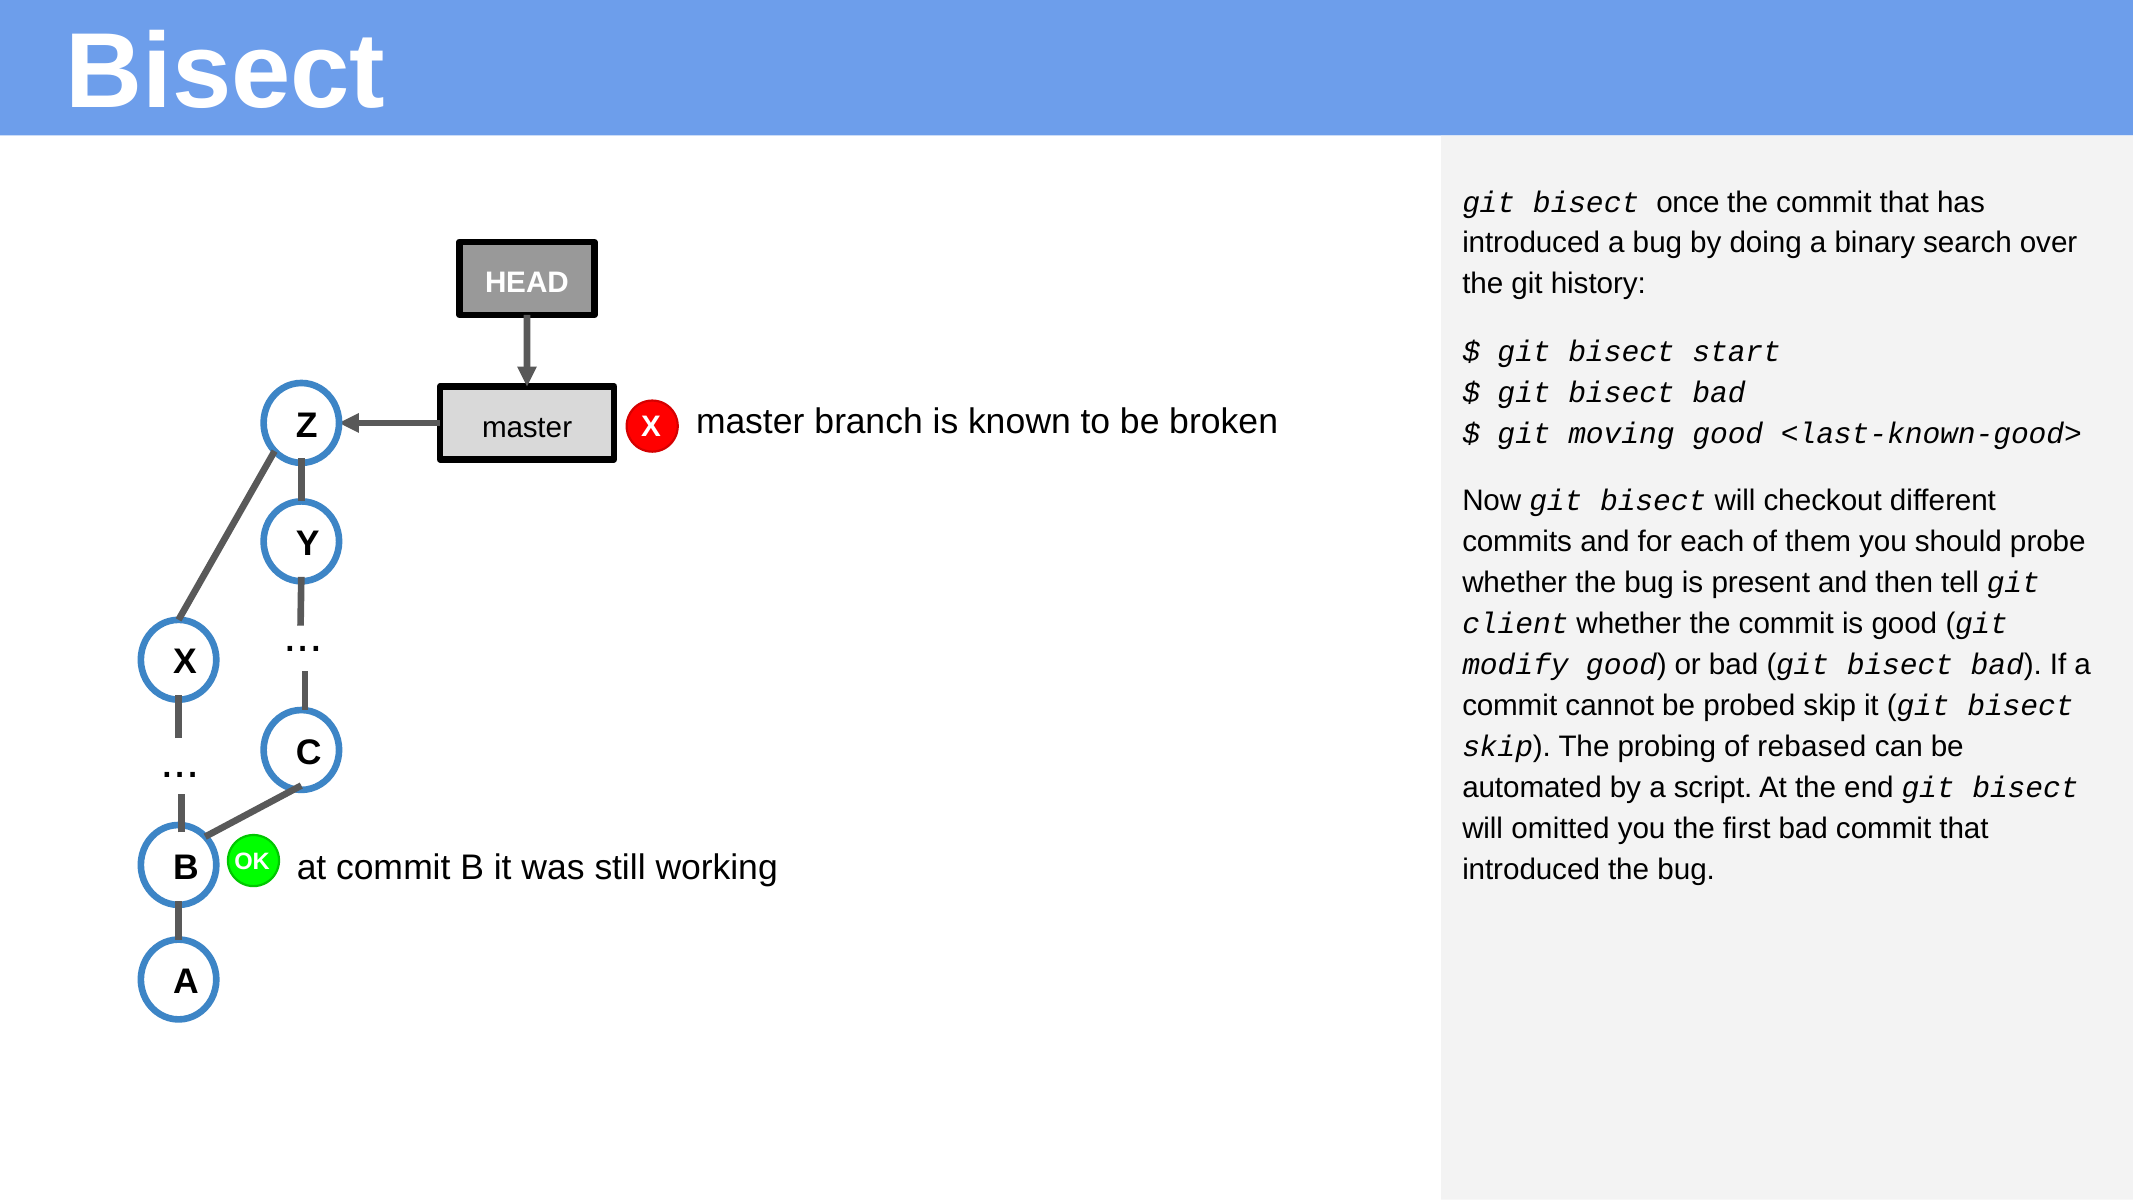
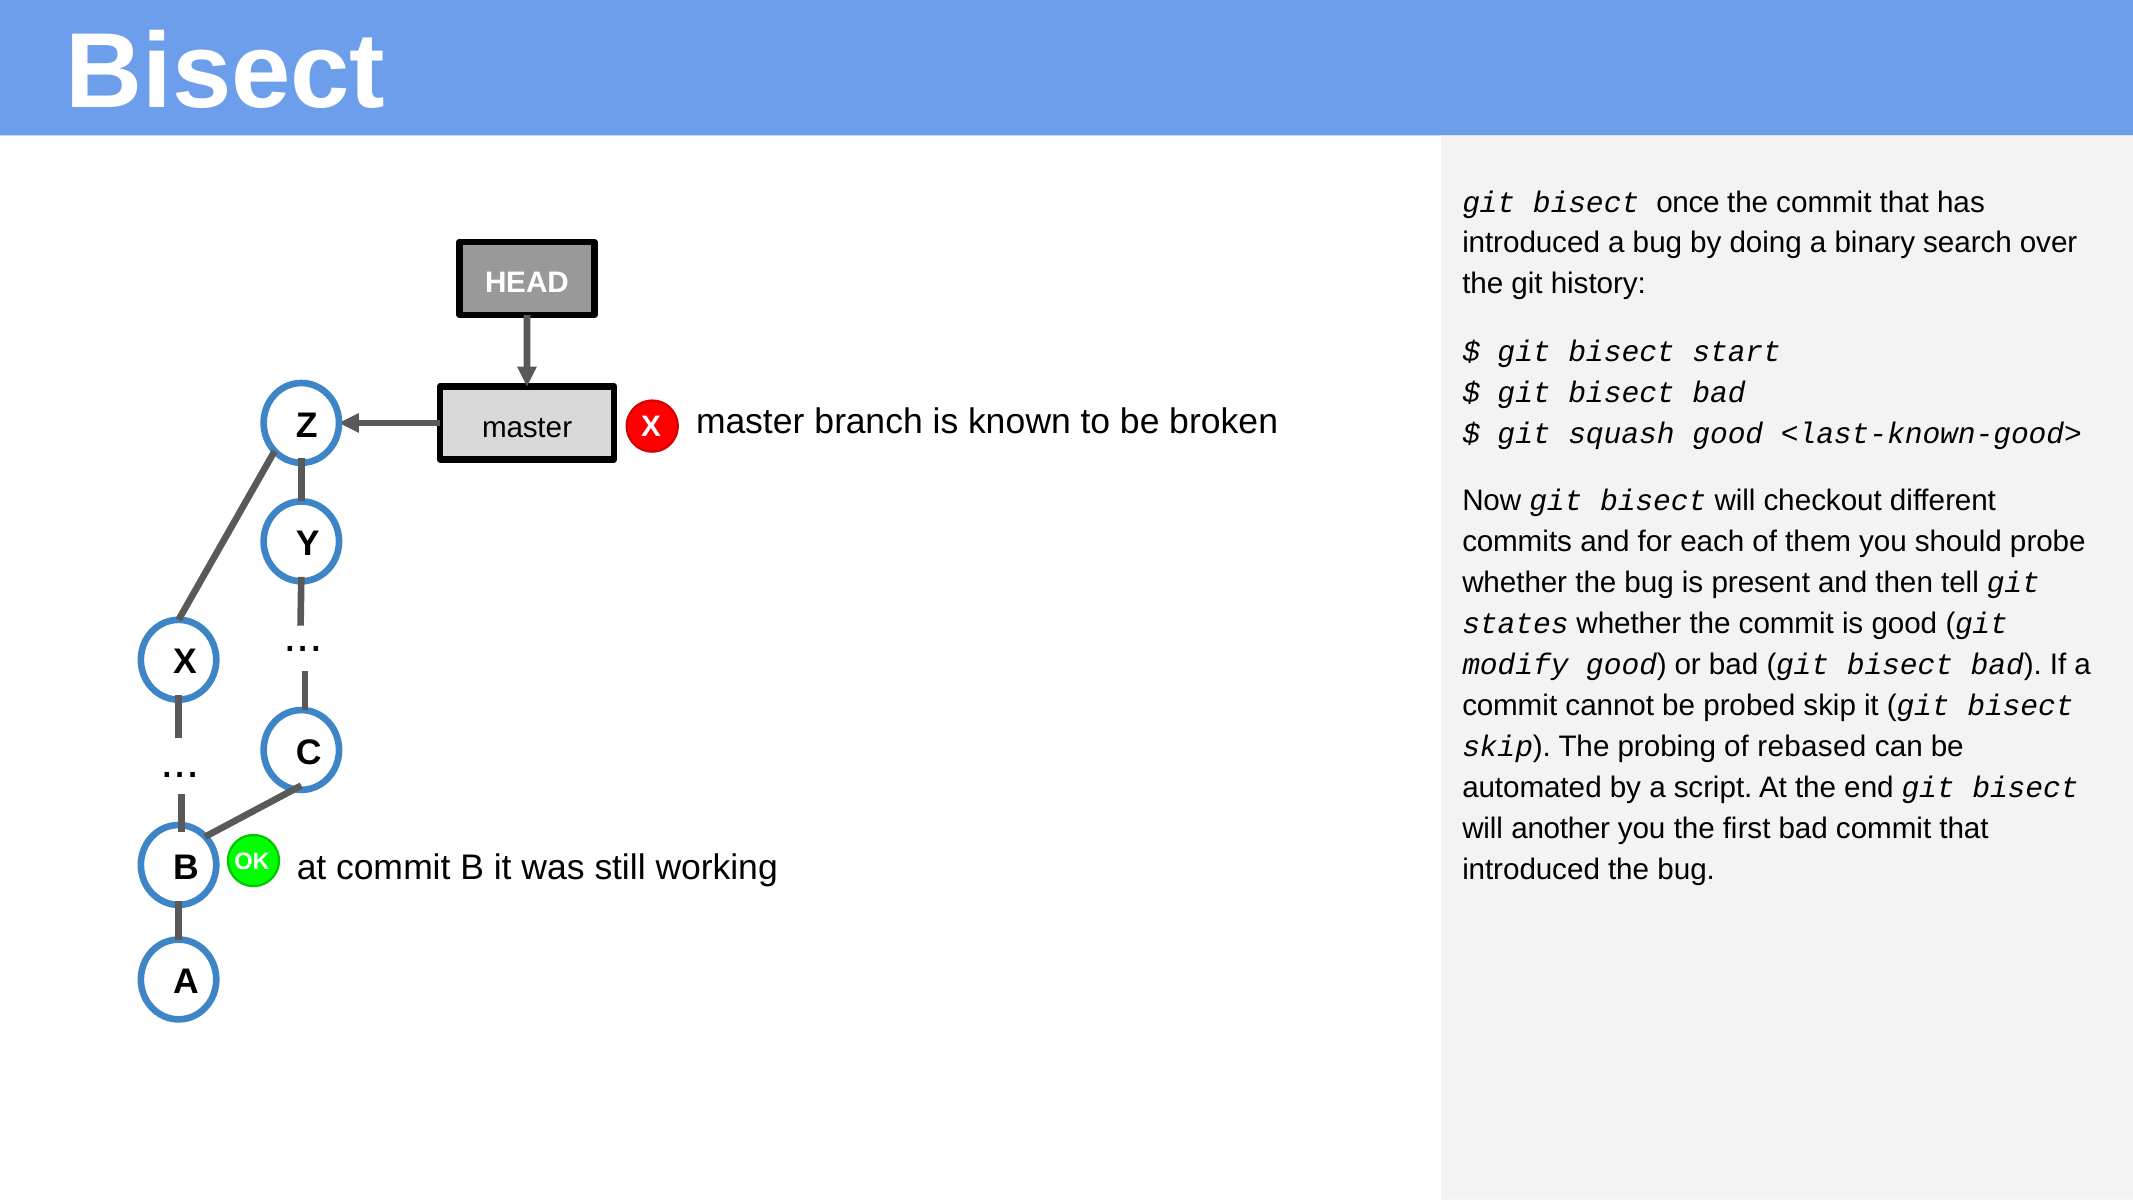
moving: moving -> squash (1621, 433)
client: client -> states (1515, 624)
omitted: omitted -> another (1561, 828)
